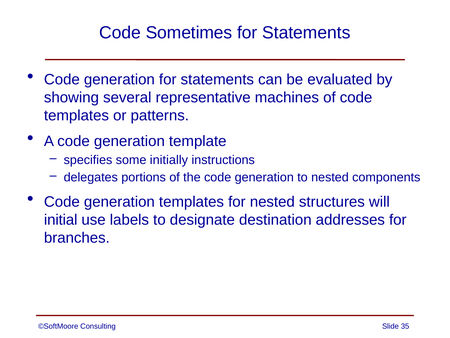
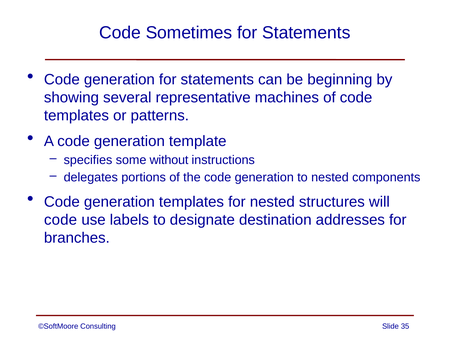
evaluated: evaluated -> beginning (340, 79)
initially: initially -> without (169, 160)
initial: initial -> code (61, 219)
